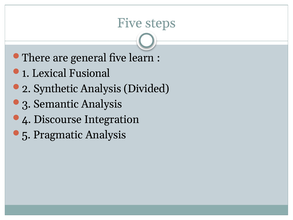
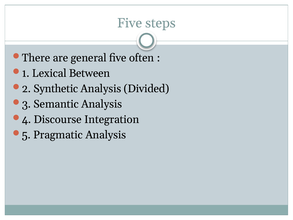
learn: learn -> often (142, 58)
Fusional: Fusional -> Between (90, 73)
